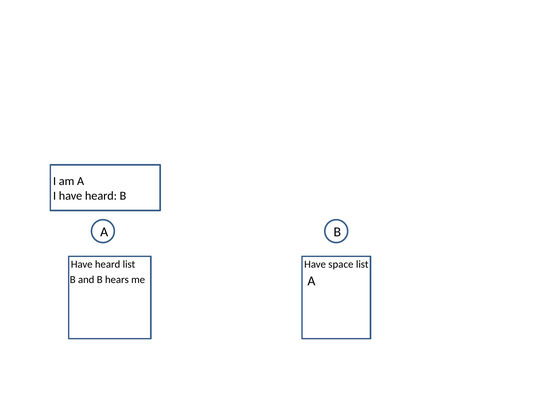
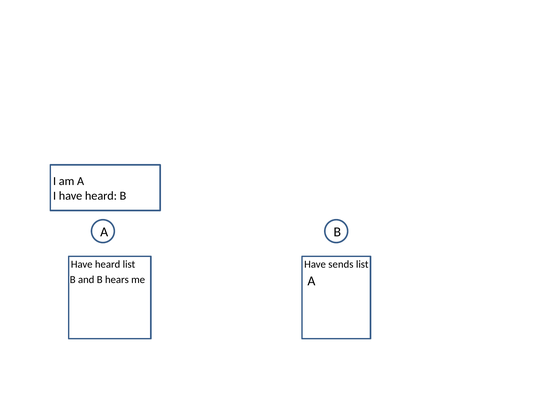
space: space -> sends (341, 264)
